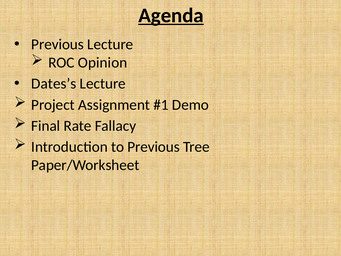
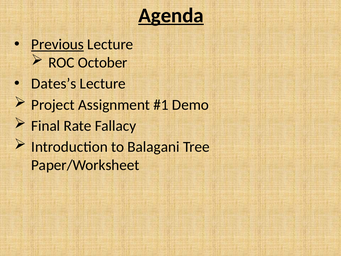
Previous underline: none -> present (58, 44)
Opinion: Opinion -> October (103, 63)
to Previous: Previous -> Balagani (154, 147)
